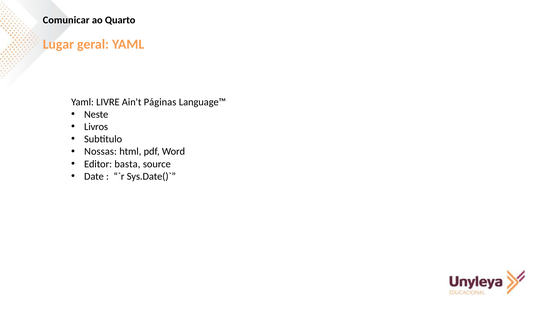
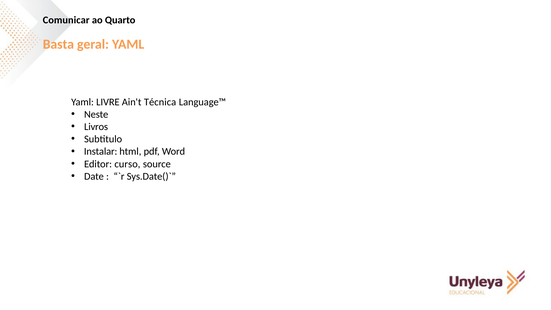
Lugar: Lugar -> Basta (58, 44)
Páginas: Páginas -> Técnica (160, 102)
Nossas: Nossas -> Instalar (101, 152)
basta: basta -> curso (127, 164)
